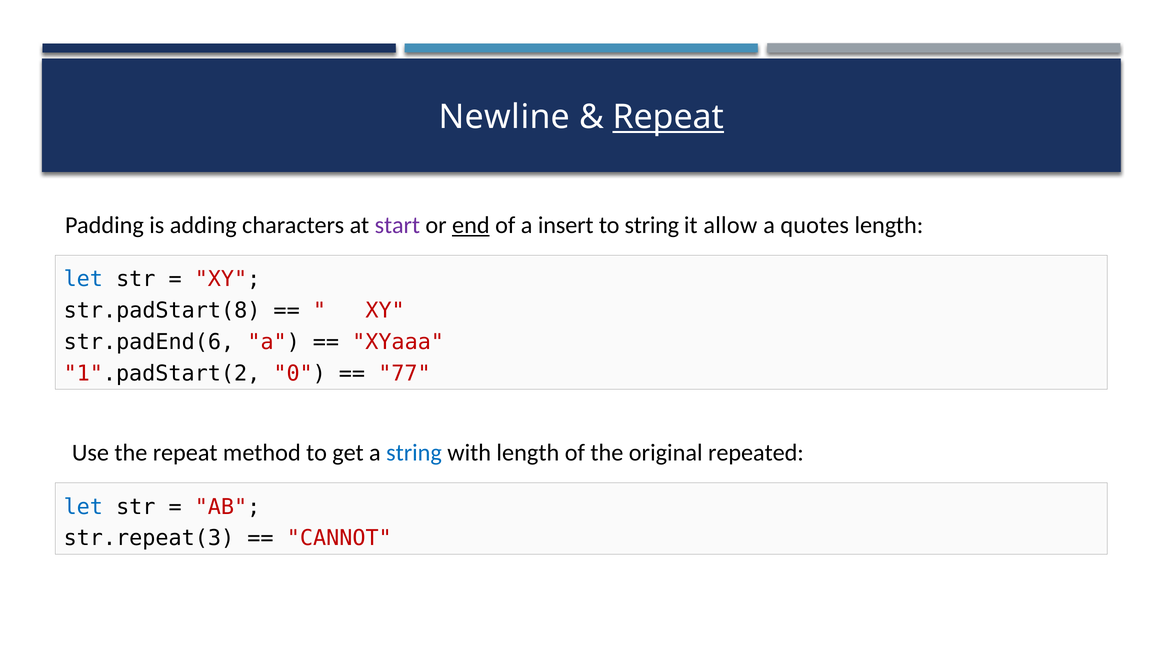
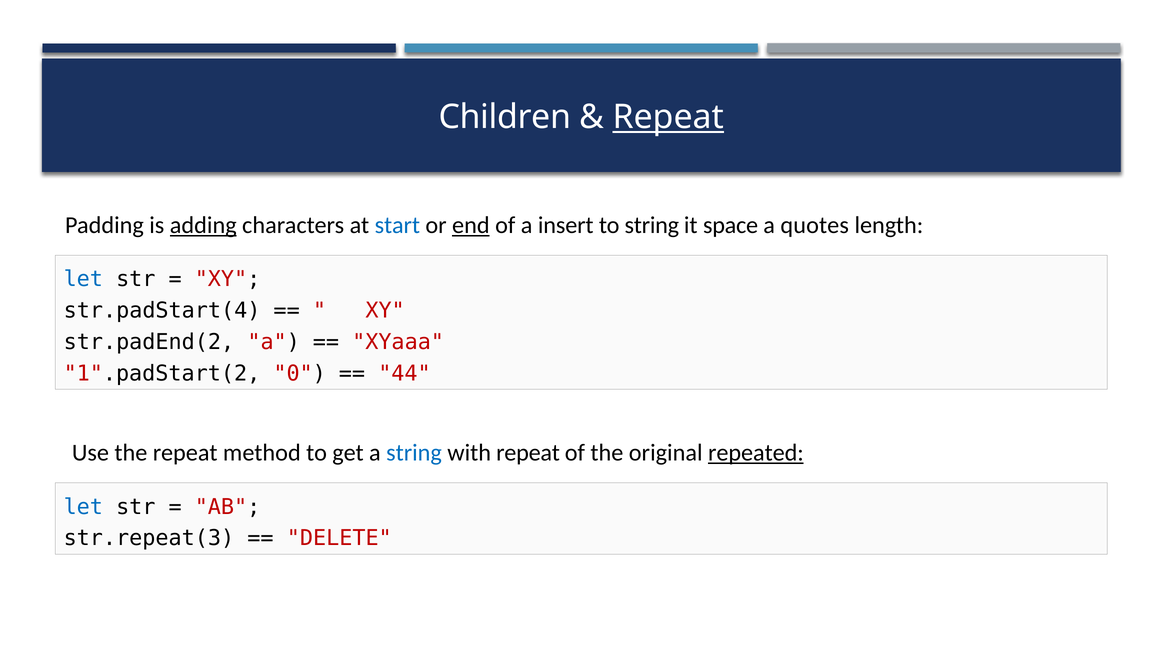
Newline: Newline -> Children (505, 117)
adding underline: none -> present (203, 225)
start colour: purple -> blue (397, 225)
allow: allow -> space (731, 225)
str.padStart(8: str.padStart(8 -> str.padStart(4 (162, 311)
str.padEnd(6: str.padEnd(6 -> str.padEnd(2 (149, 342)
77: 77 -> 44 (404, 373)
with length: length -> repeat (528, 453)
repeated underline: none -> present (756, 453)
CANNOT: CANNOT -> DELETE (339, 538)
